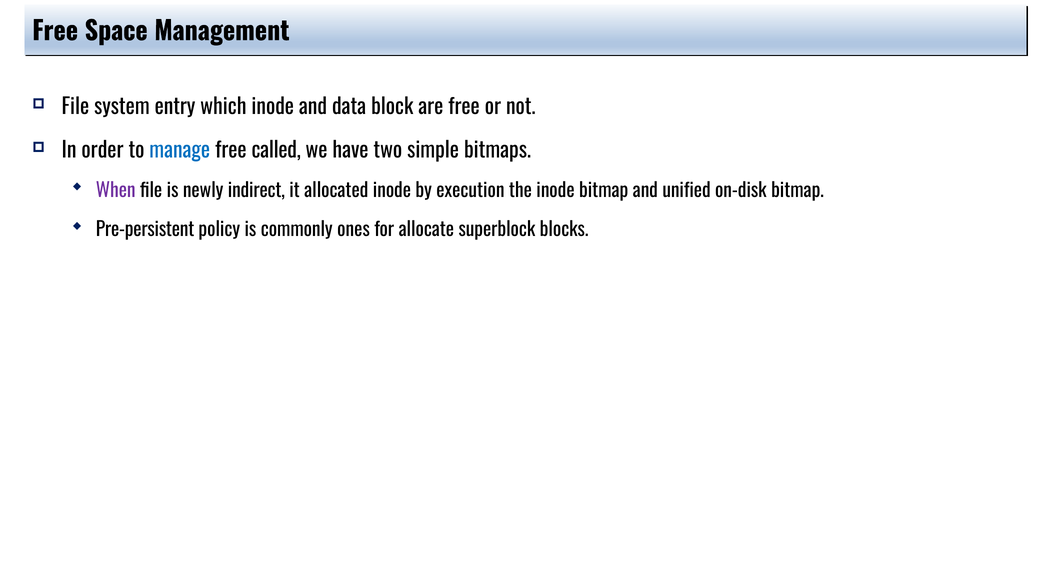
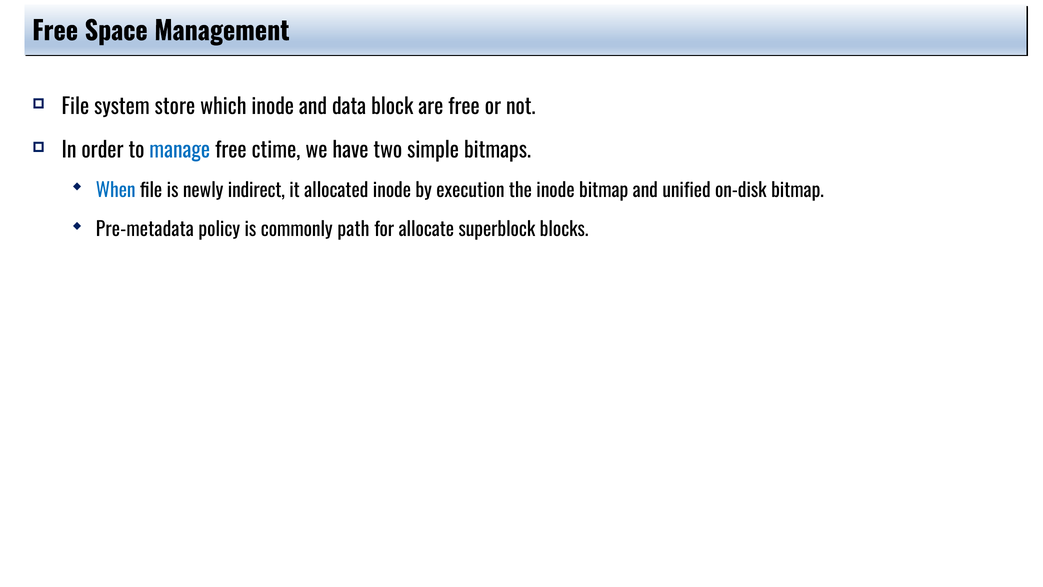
entry: entry -> store (175, 107)
called: called -> ctime (276, 150)
When colour: purple -> blue (116, 191)
Pre-persistent: Pre-persistent -> Pre-metadata (145, 230)
ones: ones -> path (353, 230)
